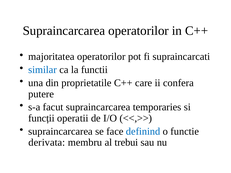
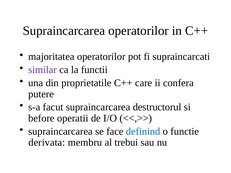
similar colour: blue -> purple (43, 70)
temporaries: temporaries -> destructorul (157, 107)
funcții: funcții -> before (41, 118)
